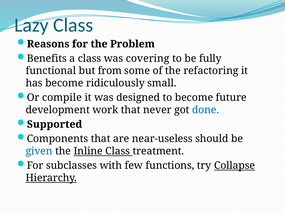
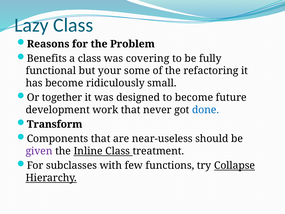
from: from -> your (110, 71)
compile: compile -> together (62, 97)
Supported: Supported -> Transform (55, 124)
given colour: blue -> purple (39, 151)
